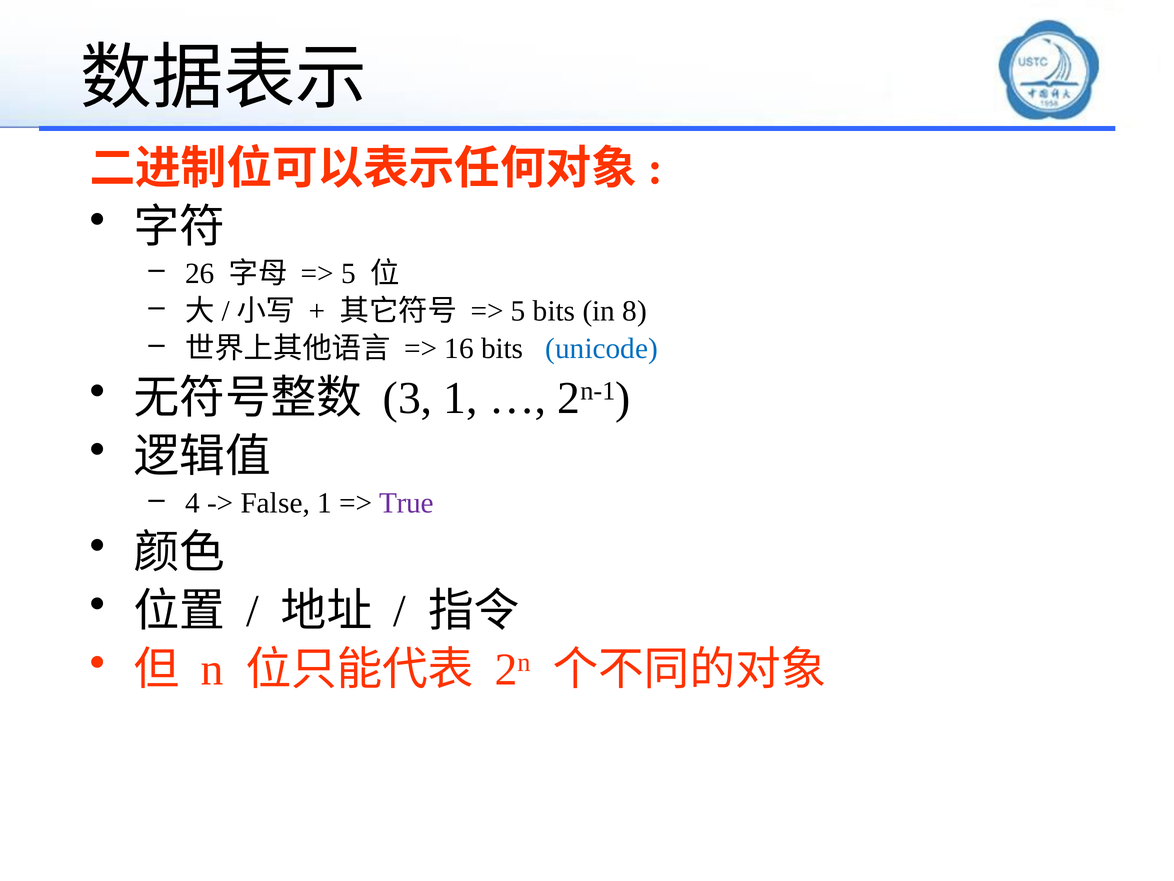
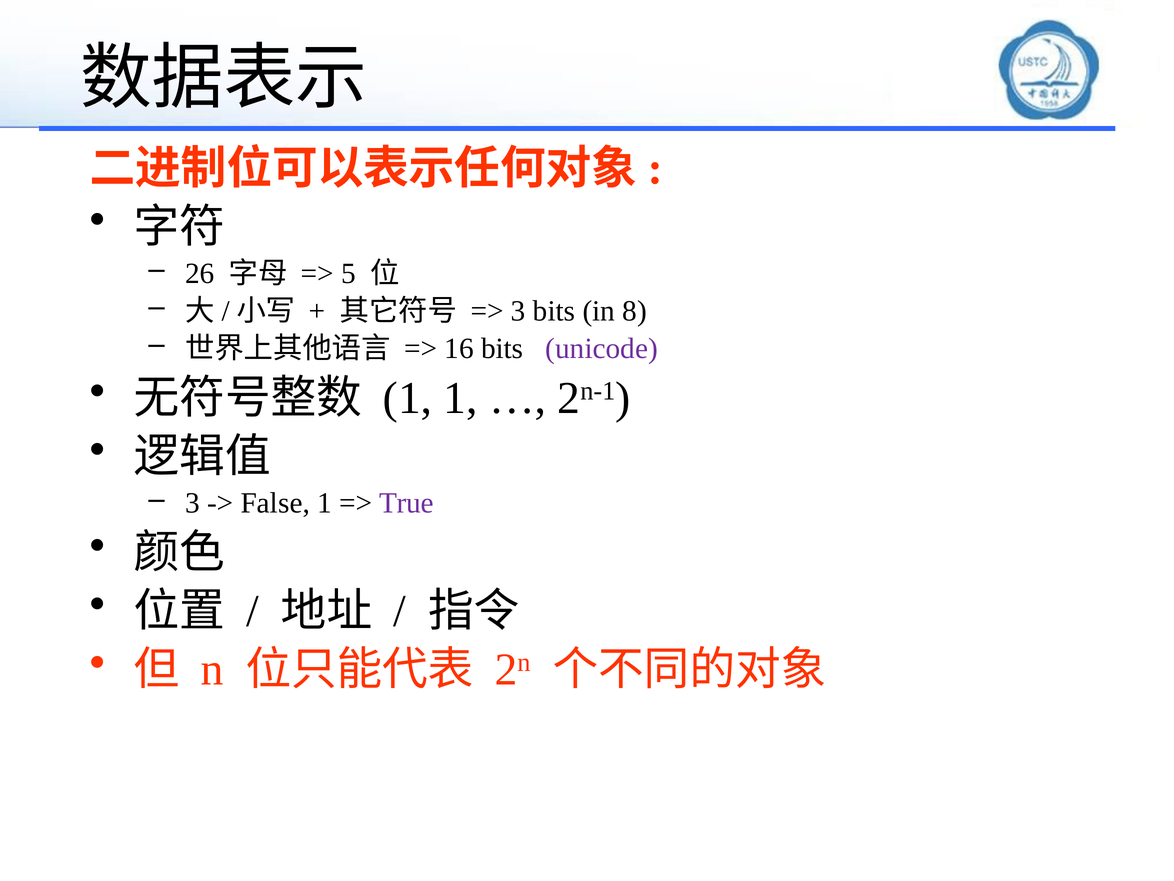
5: 5 -> 3 (518, 311)
unicode colour: blue -> purple (602, 348)
3: 3 -> 1 (408, 398)
4: 4 -> 3 (192, 503)
